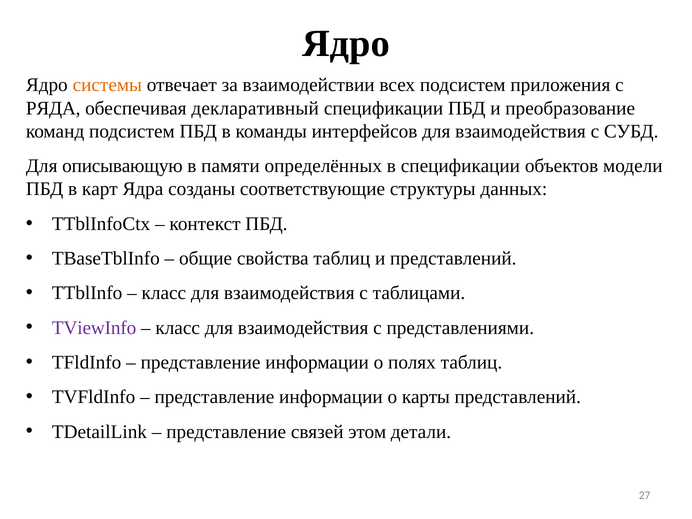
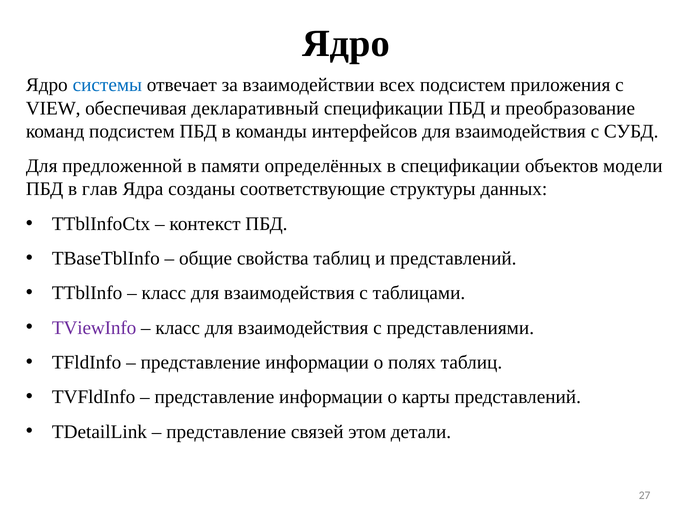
системы colour: orange -> blue (107, 85)
РЯДА: РЯДА -> VIEW (53, 108)
описывающую: описывающую -> предложенной (122, 166)
карт: карт -> глав (100, 189)
